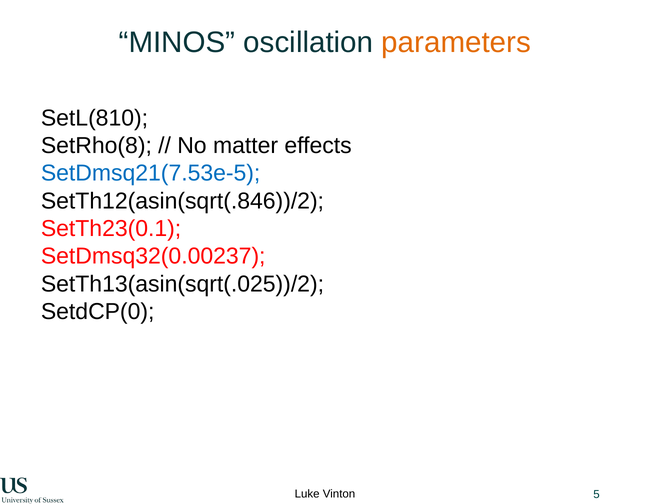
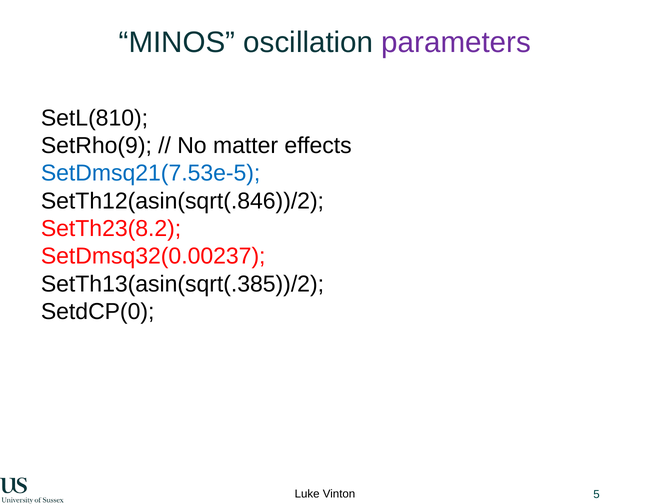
parameters colour: orange -> purple (456, 42)
SetRho(8: SetRho(8 -> SetRho(9 (96, 145)
SetTh23(0.1: SetTh23(0.1 -> SetTh23(8.2 (111, 228)
SetTh13(asin(sqrt(.025))/2: SetTh13(asin(sqrt(.025))/2 -> SetTh13(asin(sqrt(.385))/2 (182, 284)
